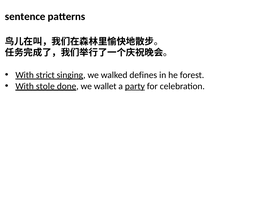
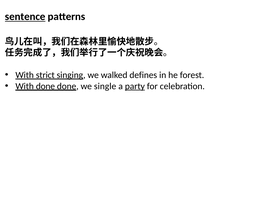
sentence underline: none -> present (25, 17)
With stole: stole -> done (45, 86)
wallet: wallet -> single (105, 86)
